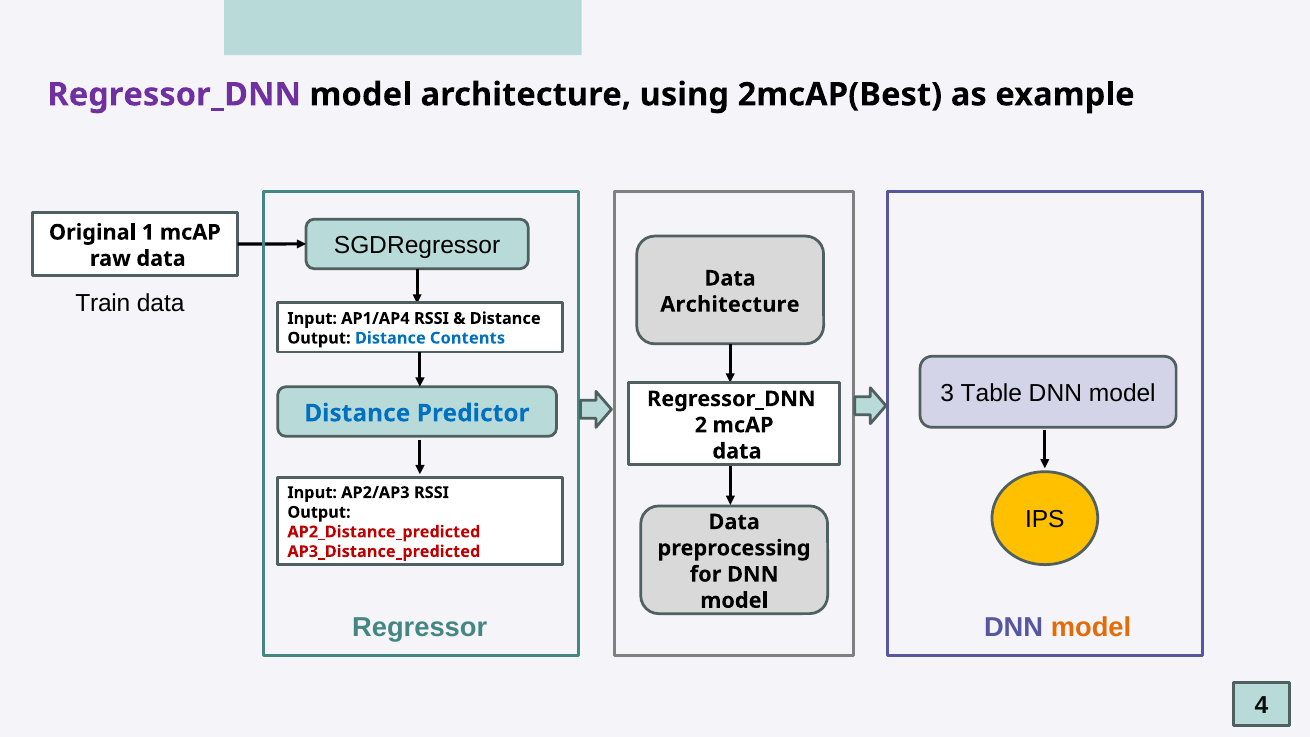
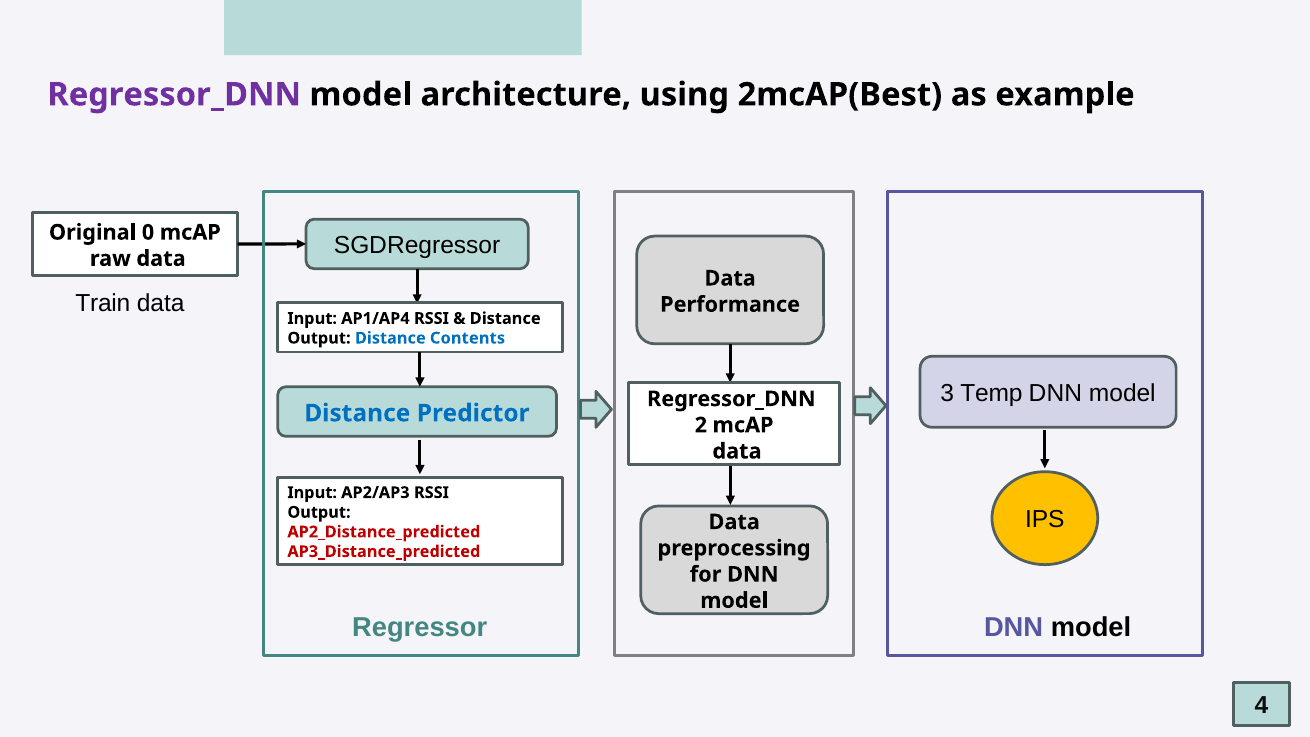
1: 1 -> 0 (148, 232)
Architecture: Architecture -> Performance (730, 304)
Table: Table -> Temp (992, 393)
model colour: orange -> black (1091, 627)
